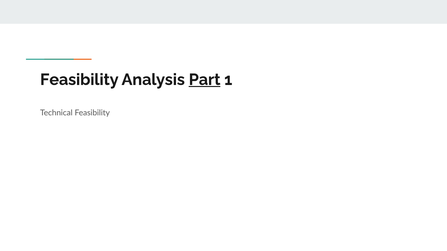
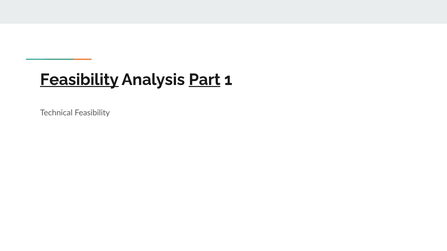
Feasibility underline: none -> present (79, 80)
